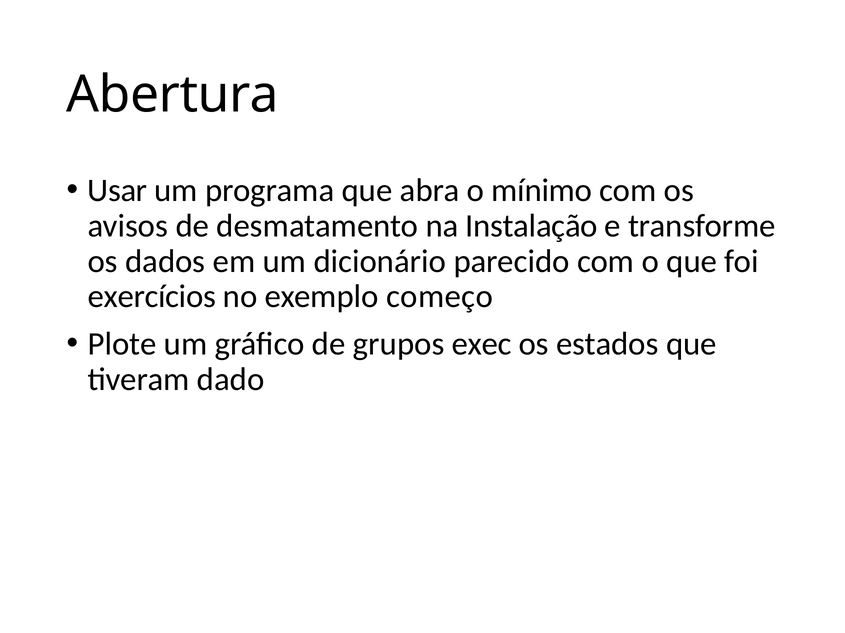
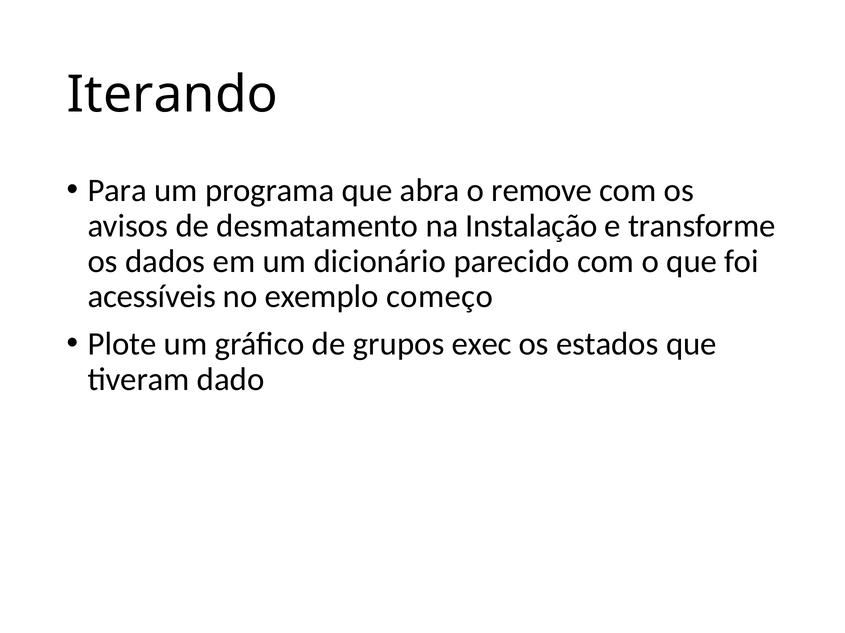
Abertura: Abertura -> Iterando (172, 95)
Usar: Usar -> Para (117, 190)
mínimo: mínimo -> remove (542, 190)
exercícios: exercícios -> acessíveis (152, 297)
